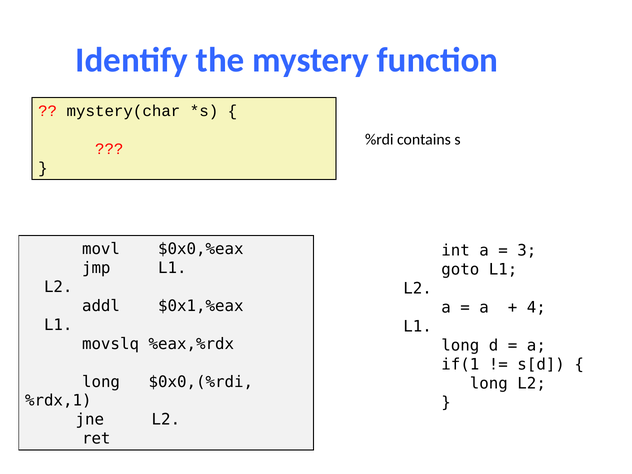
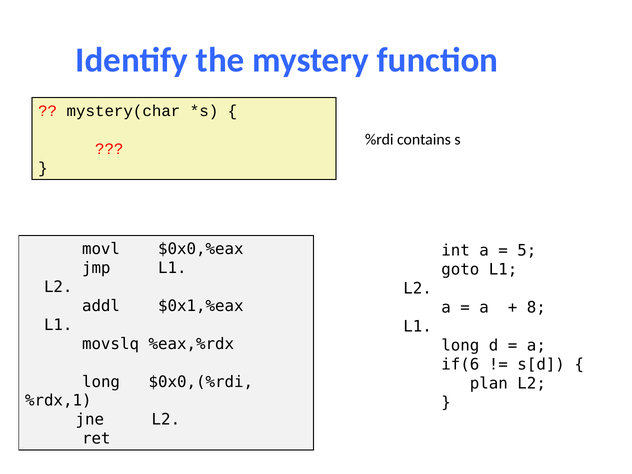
3: 3 -> 5 (527, 251)
4: 4 -> 8 (536, 308)
if(1: if(1 -> if(6 (460, 364)
long: long -> plan (489, 383)
